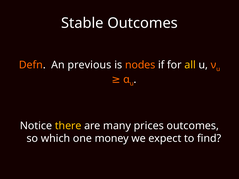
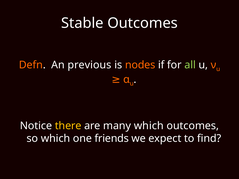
all colour: yellow -> light green (190, 65)
many prices: prices -> which (149, 126)
money: money -> friends (112, 139)
